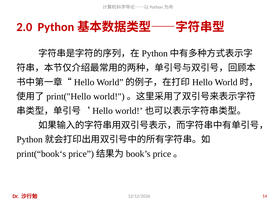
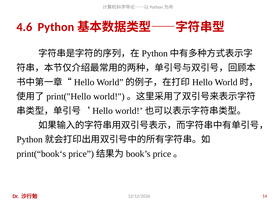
2.0: 2.0 -> 4.6 (24, 27)
